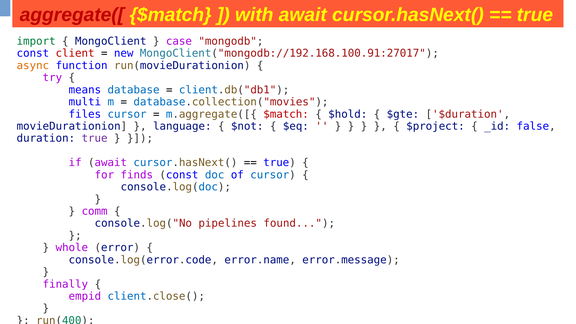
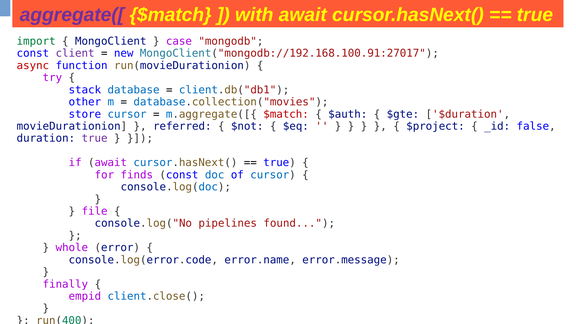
aggregate([ colour: red -> purple (72, 15)
client colour: red -> purple (75, 53)
async colour: orange -> red (33, 66)
means: means -> stack (85, 90)
multi: multi -> other (85, 102)
files: files -> store (85, 114)
$hold: $hold -> $auth (348, 114)
language: language -> referred (182, 126)
comm: comm -> file (95, 211)
